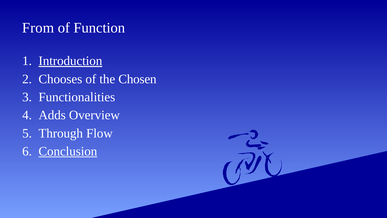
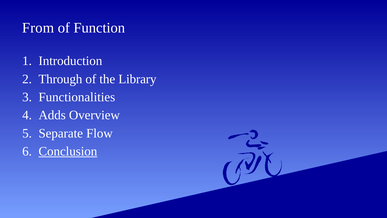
Introduction underline: present -> none (70, 61)
Chooses: Chooses -> Through (60, 79)
Chosen: Chosen -> Library (137, 79)
Through: Through -> Separate (61, 133)
